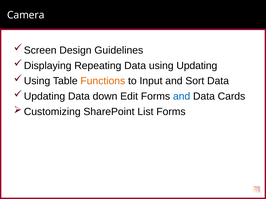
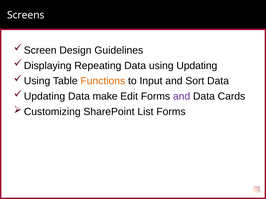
Camera: Camera -> Screens (26, 15)
down: down -> make (105, 97)
and colour: blue -> purple (182, 97)
